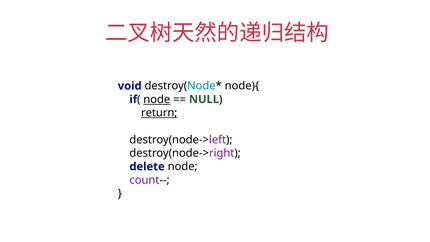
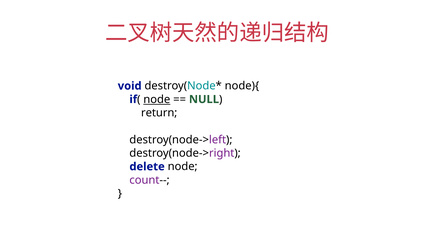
return underline: present -> none (159, 113)
